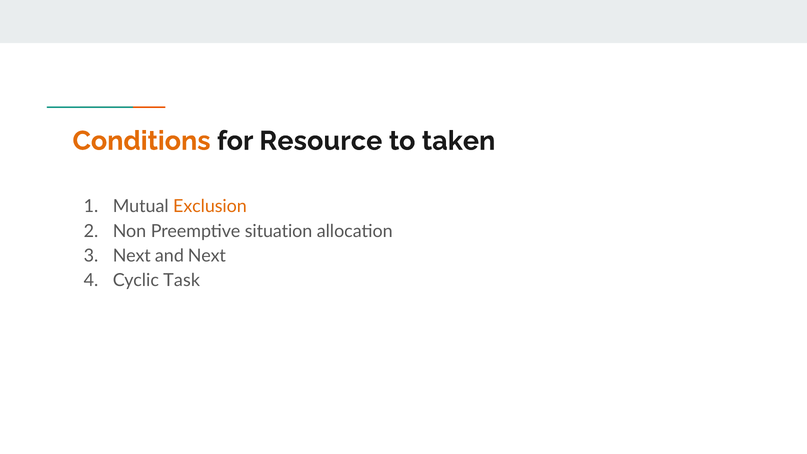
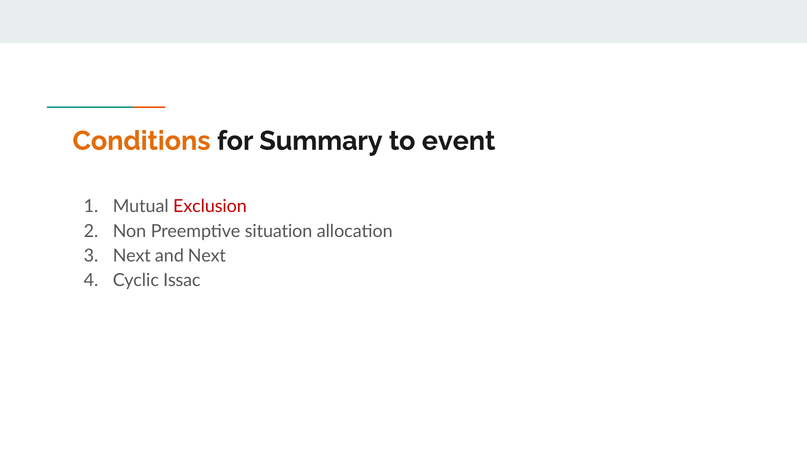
Resource: Resource -> Summary (321, 141)
taken: taken -> event (459, 141)
Exclusion colour: orange -> red (210, 206)
Task: Task -> Issac (182, 280)
